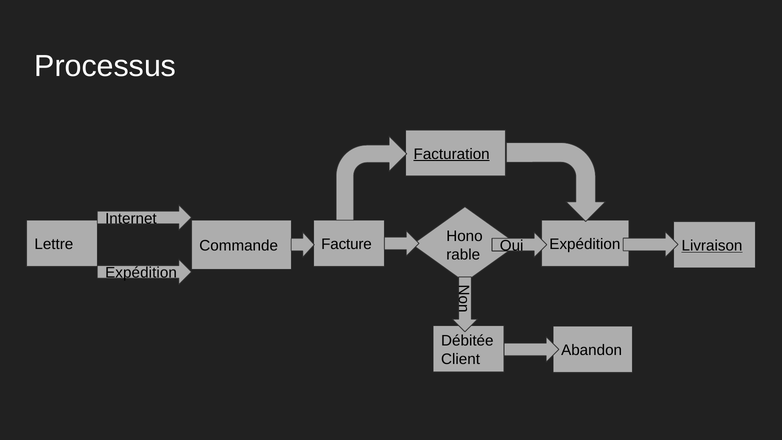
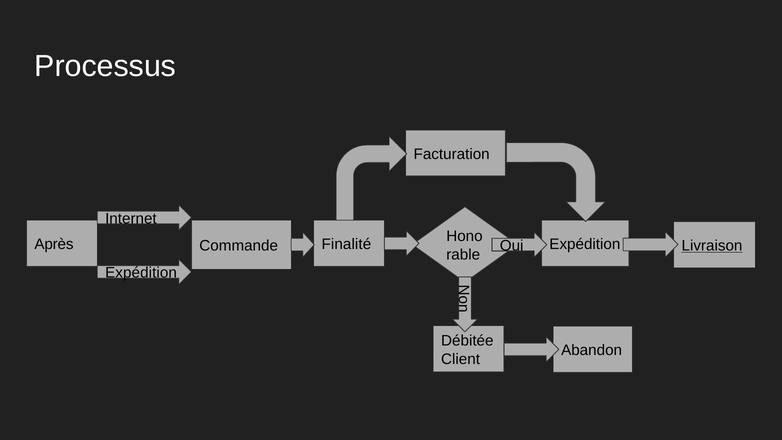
Facturation underline: present -> none (452, 154)
Lettre: Lettre -> Après (54, 244)
Facture: Facture -> Finalité (346, 244)
